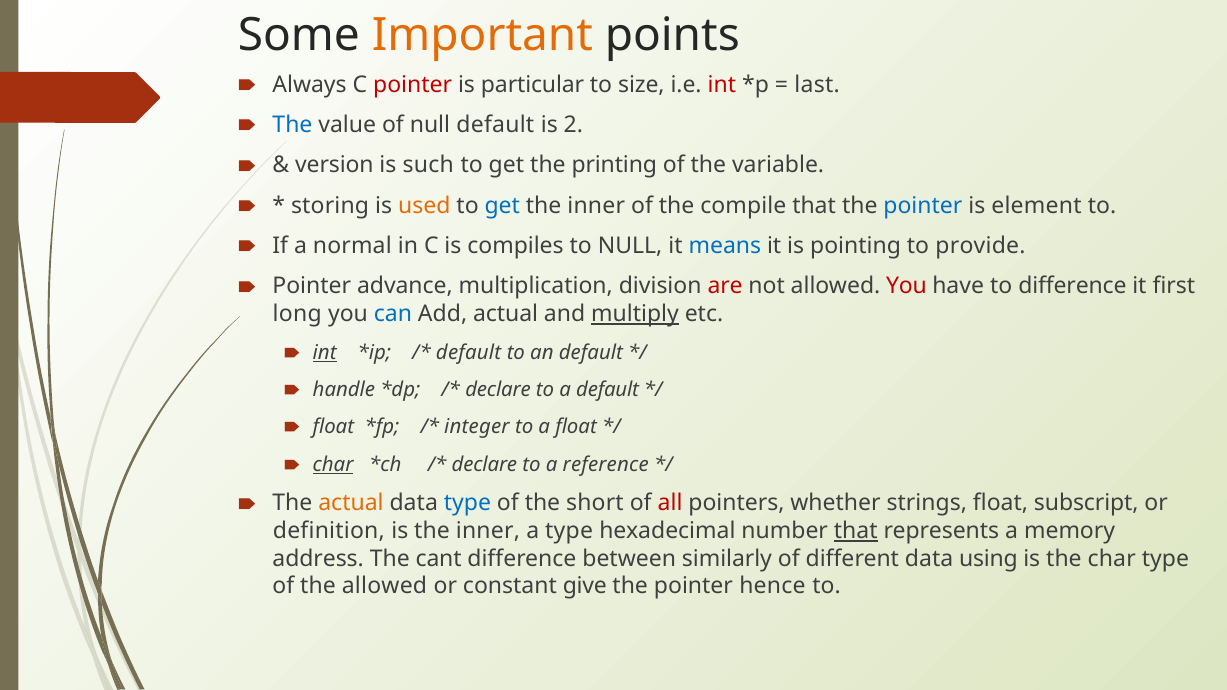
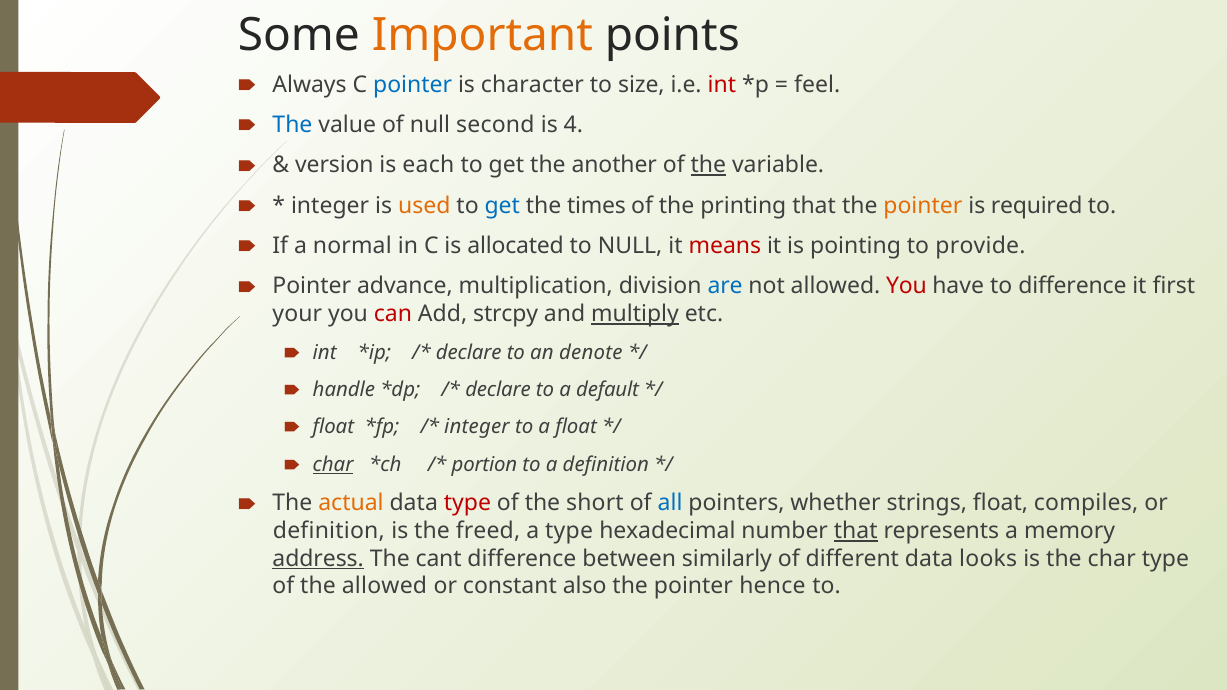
pointer colour: red -> blue (413, 84)
particular: particular -> character (532, 84)
last: last -> feel (817, 84)
null default: default -> second (495, 125)
2: 2 -> 4 (573, 125)
such: such -> each (428, 165)
printing: printing -> another (614, 165)
the underline: none -> present (708, 165)
storing: storing -> integer (330, 206)
inner: inner -> times (596, 206)
compile: compile -> printing (743, 206)
pointer colour: blue -> orange (923, 206)
element: element -> required (1037, 206)
compiles: compiles -> allocated (516, 246)
means colour: blue -> red (725, 246)
are colour: red -> blue (725, 286)
long: long -> your (297, 314)
can colour: blue -> red (393, 314)
Add actual: actual -> strcpy (506, 314)
int underline: present -> none (325, 353)
default: default -> declare (469, 353)
an default: default -> denote (591, 353)
declare: declare -> portion (484, 464)
a reference: reference -> definition (606, 464)
type colour: blue -> red (467, 504)
all colour: red -> blue (670, 504)
subscript: subscript -> compiles (1086, 504)
is the inner: inner -> freed (488, 531)
address underline: none -> present (318, 559)
using: using -> looks (988, 559)
give: give -> also (585, 586)
